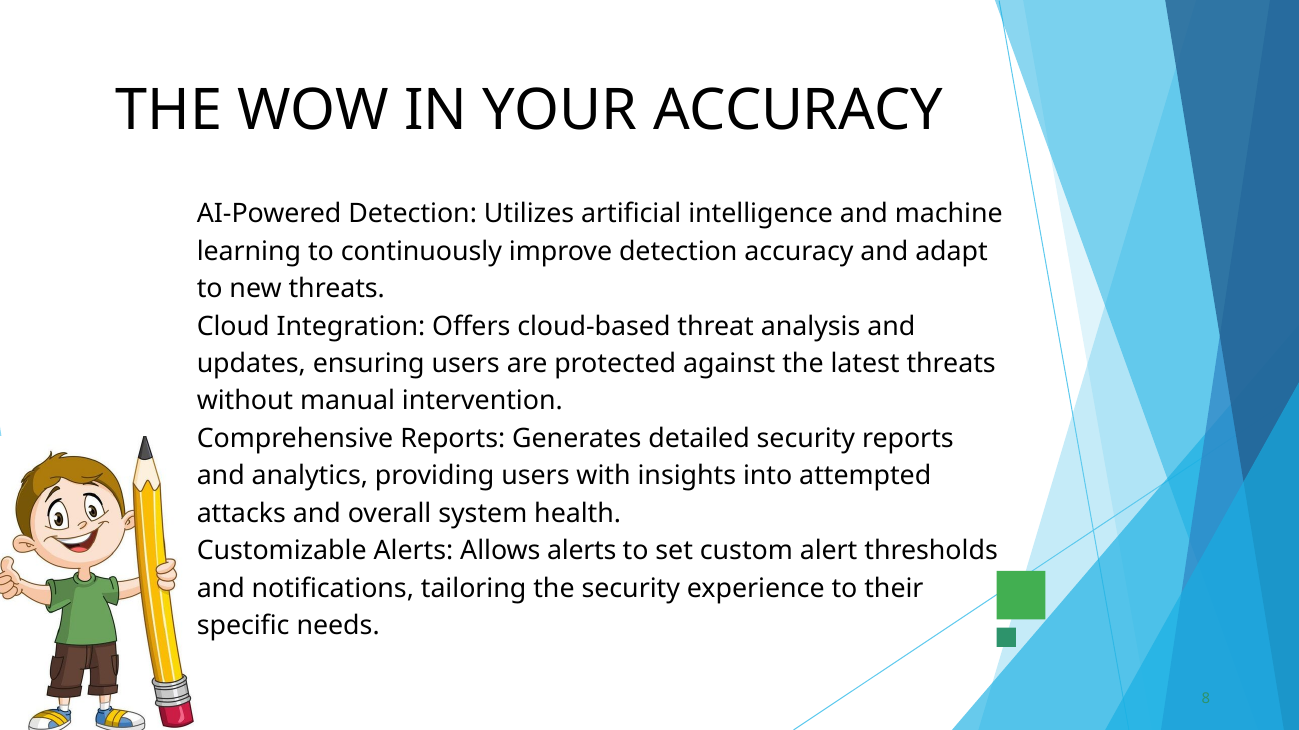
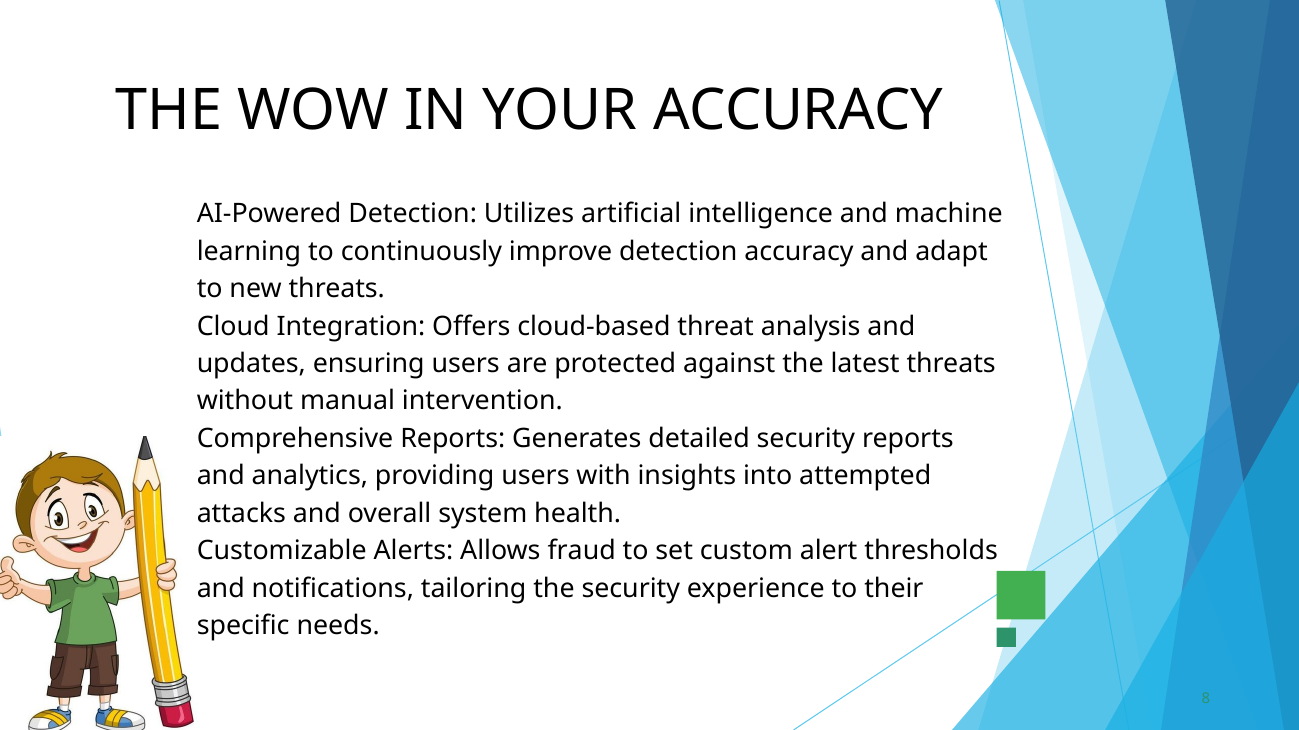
Allows alerts: alerts -> fraud (582, 551)
